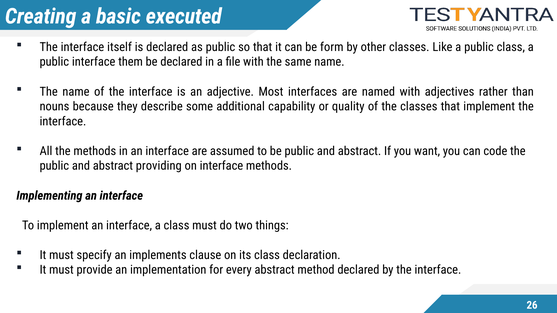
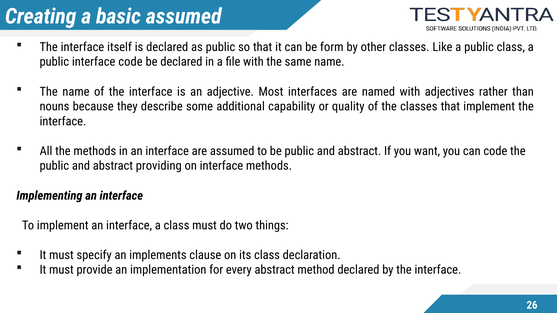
basic executed: executed -> assumed (184, 16)
interface them: them -> code (130, 62)
